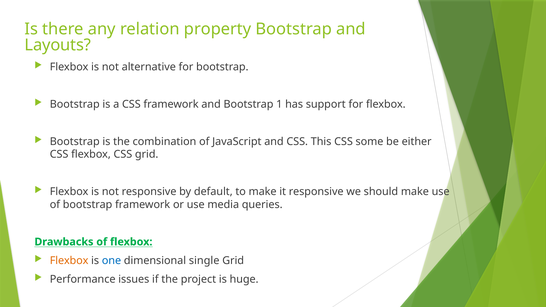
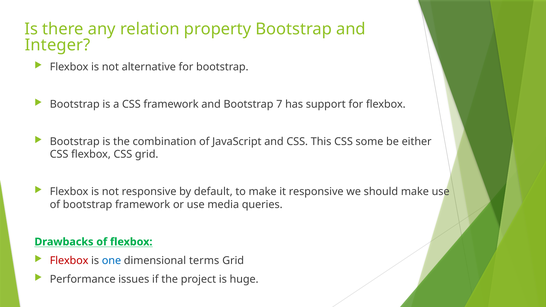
Layouts: Layouts -> Integer (58, 45)
1: 1 -> 7 (279, 104)
Flexbox colour: orange -> red (69, 261)
single: single -> terms (204, 261)
